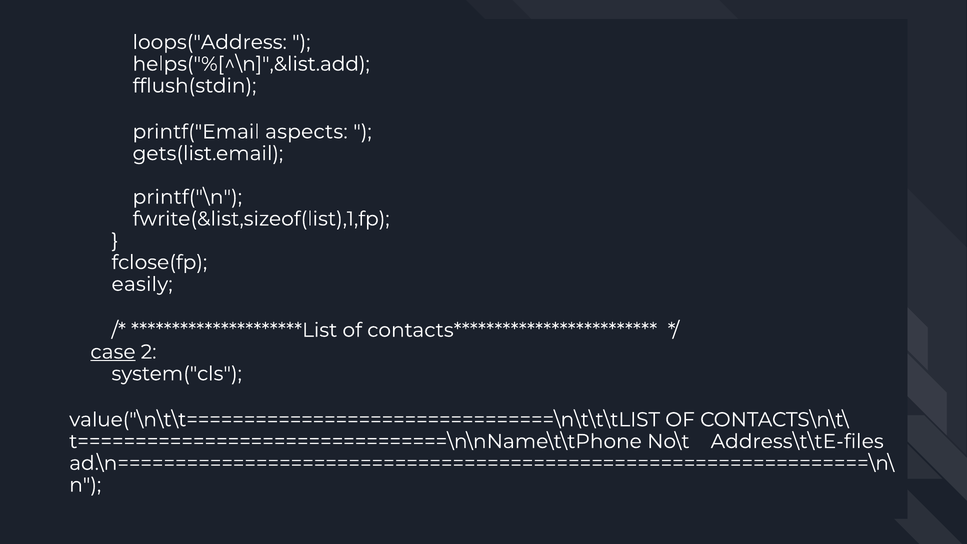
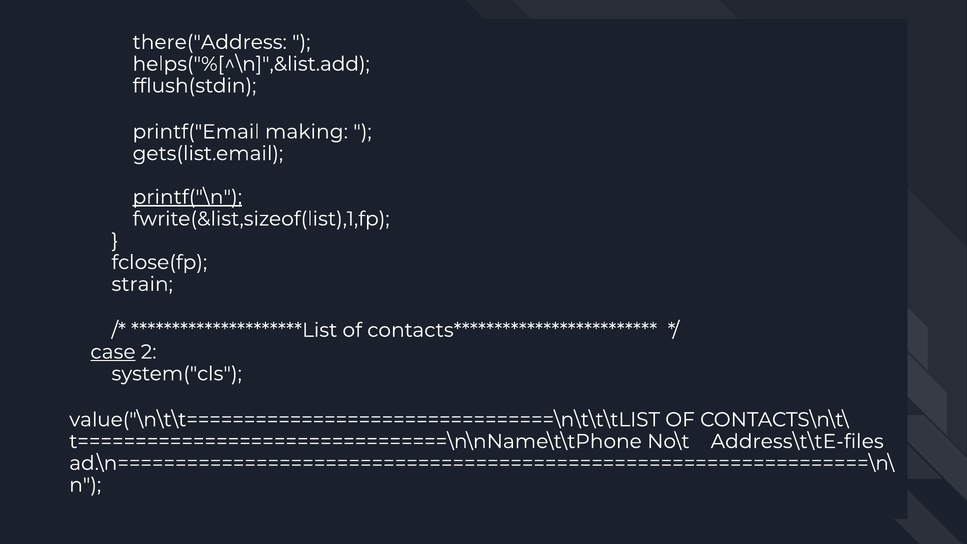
loops("Address: loops("Address -> there("Address (210, 42)
aspects: aspects -> making (306, 132)
printf("\n underline: none -> present (187, 197)
easily: easily -> strain (142, 284)
